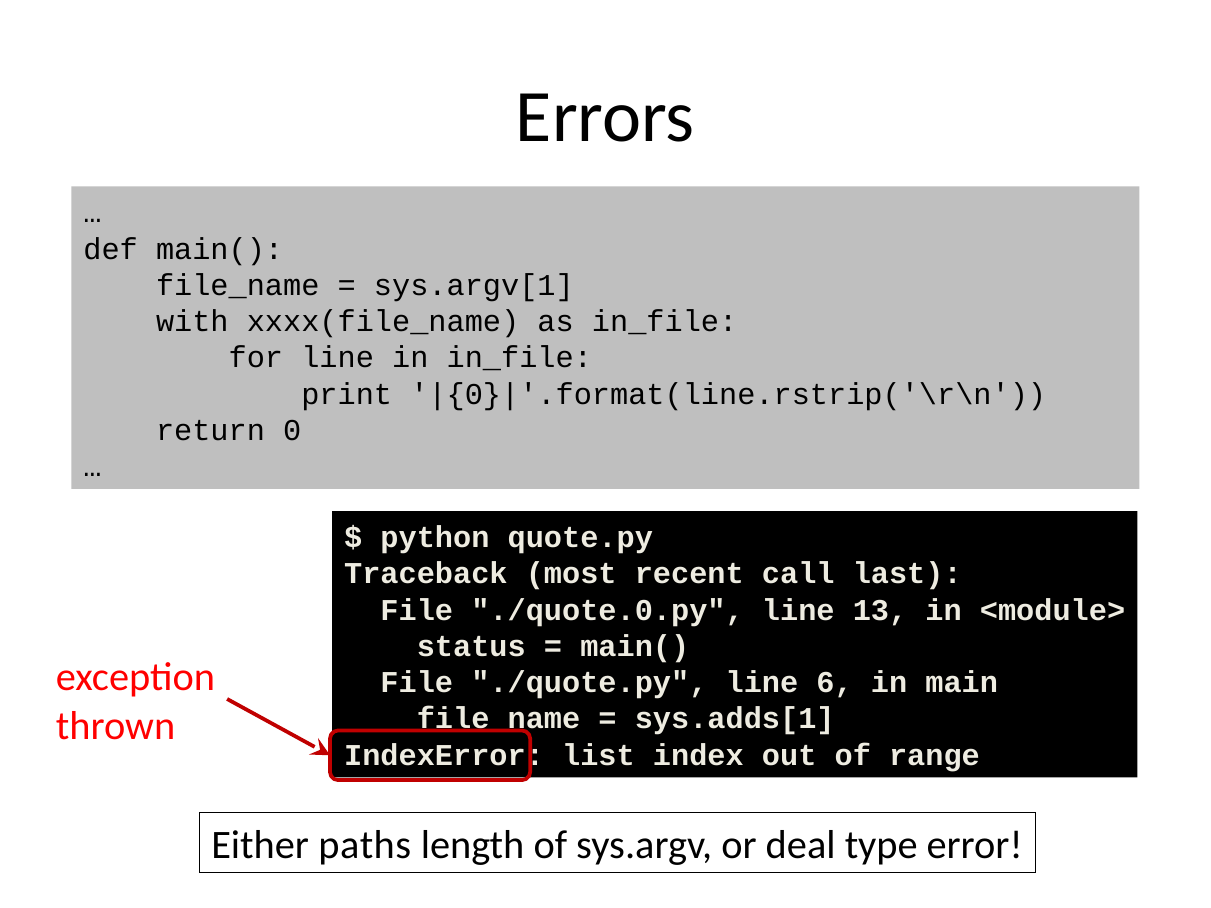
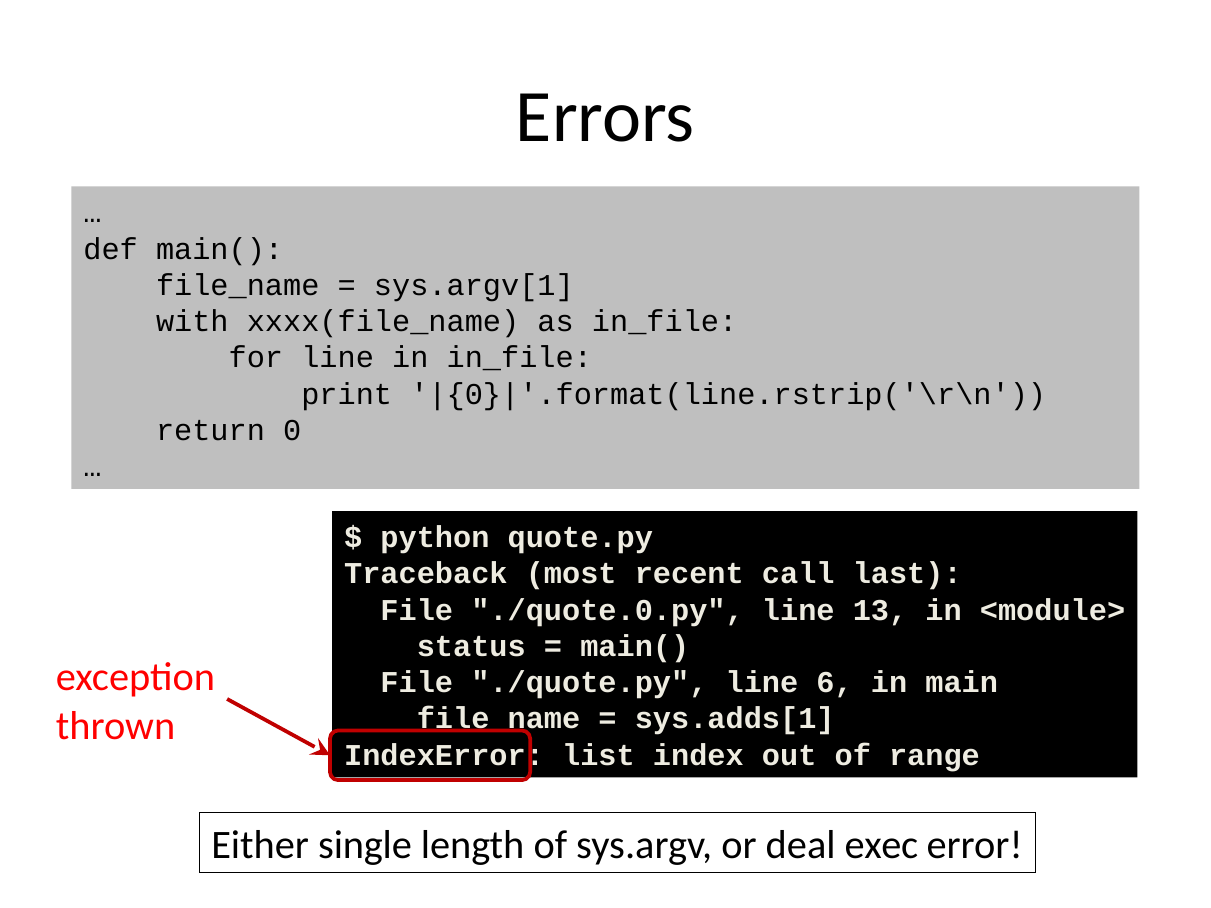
paths: paths -> single (365, 846)
type: type -> exec (881, 846)
